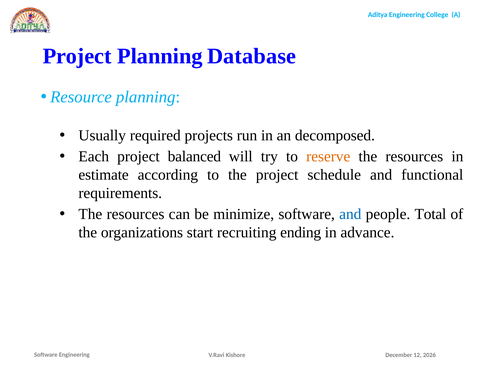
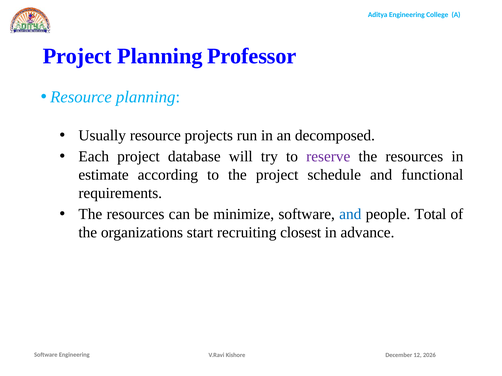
Database: Database -> Professor (252, 56)
Usually required: required -> resource (155, 136)
balanced: balanced -> database (194, 157)
reserve colour: orange -> purple (328, 157)
ending: ending -> closest (301, 233)
